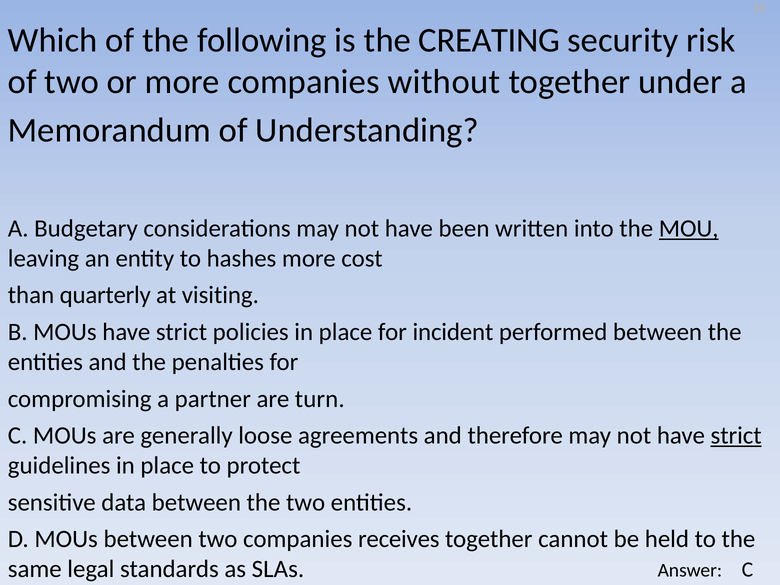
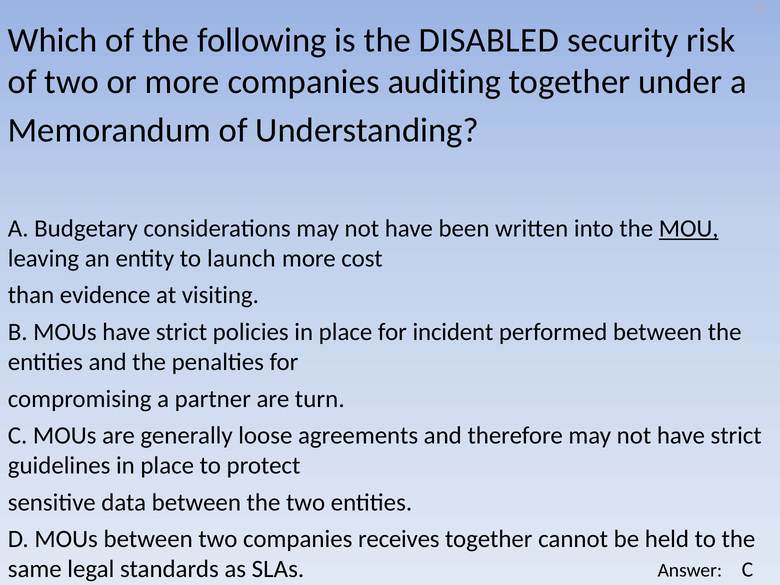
CREATING: CREATING -> DISABLED (489, 40)
without: without -> auditing (444, 82)
hashes: hashes -> launch (241, 258)
quarterly: quarterly -> evidence (105, 295)
strict underline: present -> none (736, 436)
